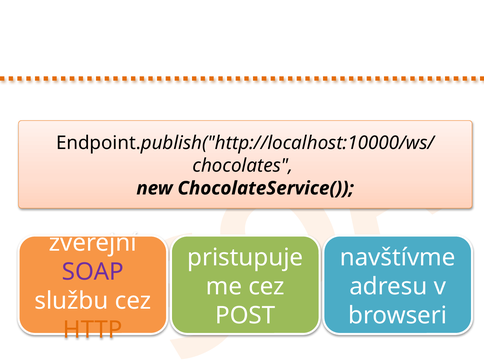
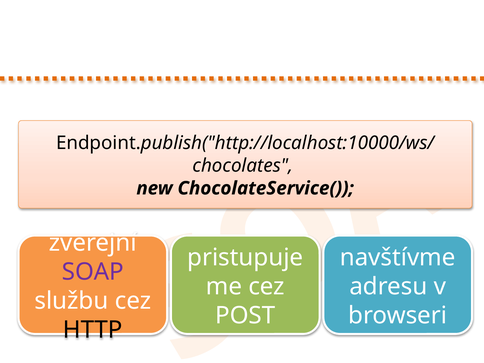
HTTP colour: orange -> black (93, 330)
